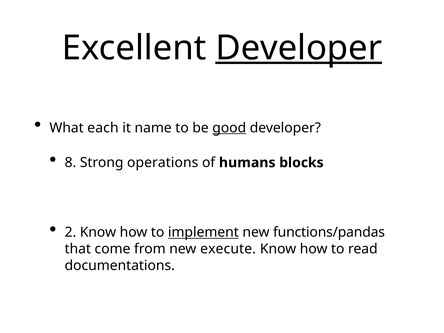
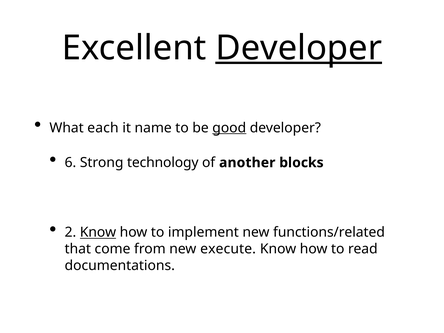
8: 8 -> 6 (70, 163)
operations: operations -> technology (163, 163)
humans: humans -> another (247, 163)
Know underline: none -> present (98, 232)
implement underline: present -> none (203, 232)
functions/pandas: functions/pandas -> functions/related (329, 232)
